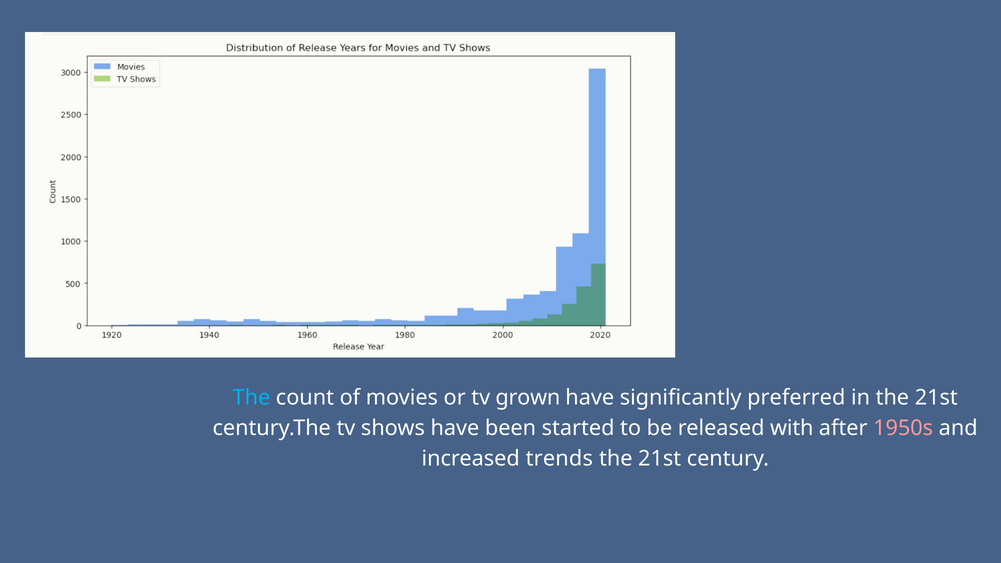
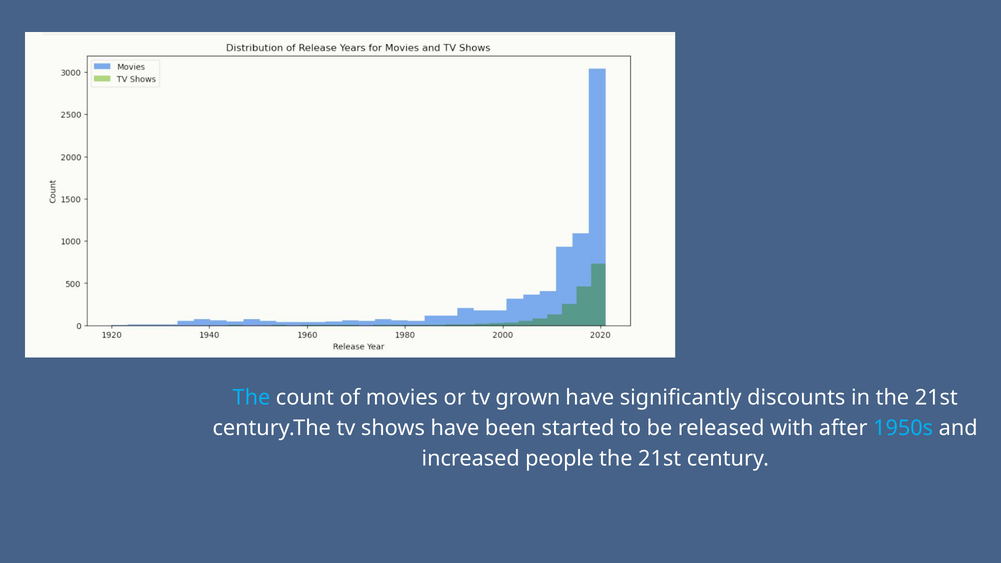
preferred: preferred -> discounts (796, 398)
1950s colour: pink -> light blue (903, 428)
trends: trends -> people (560, 459)
